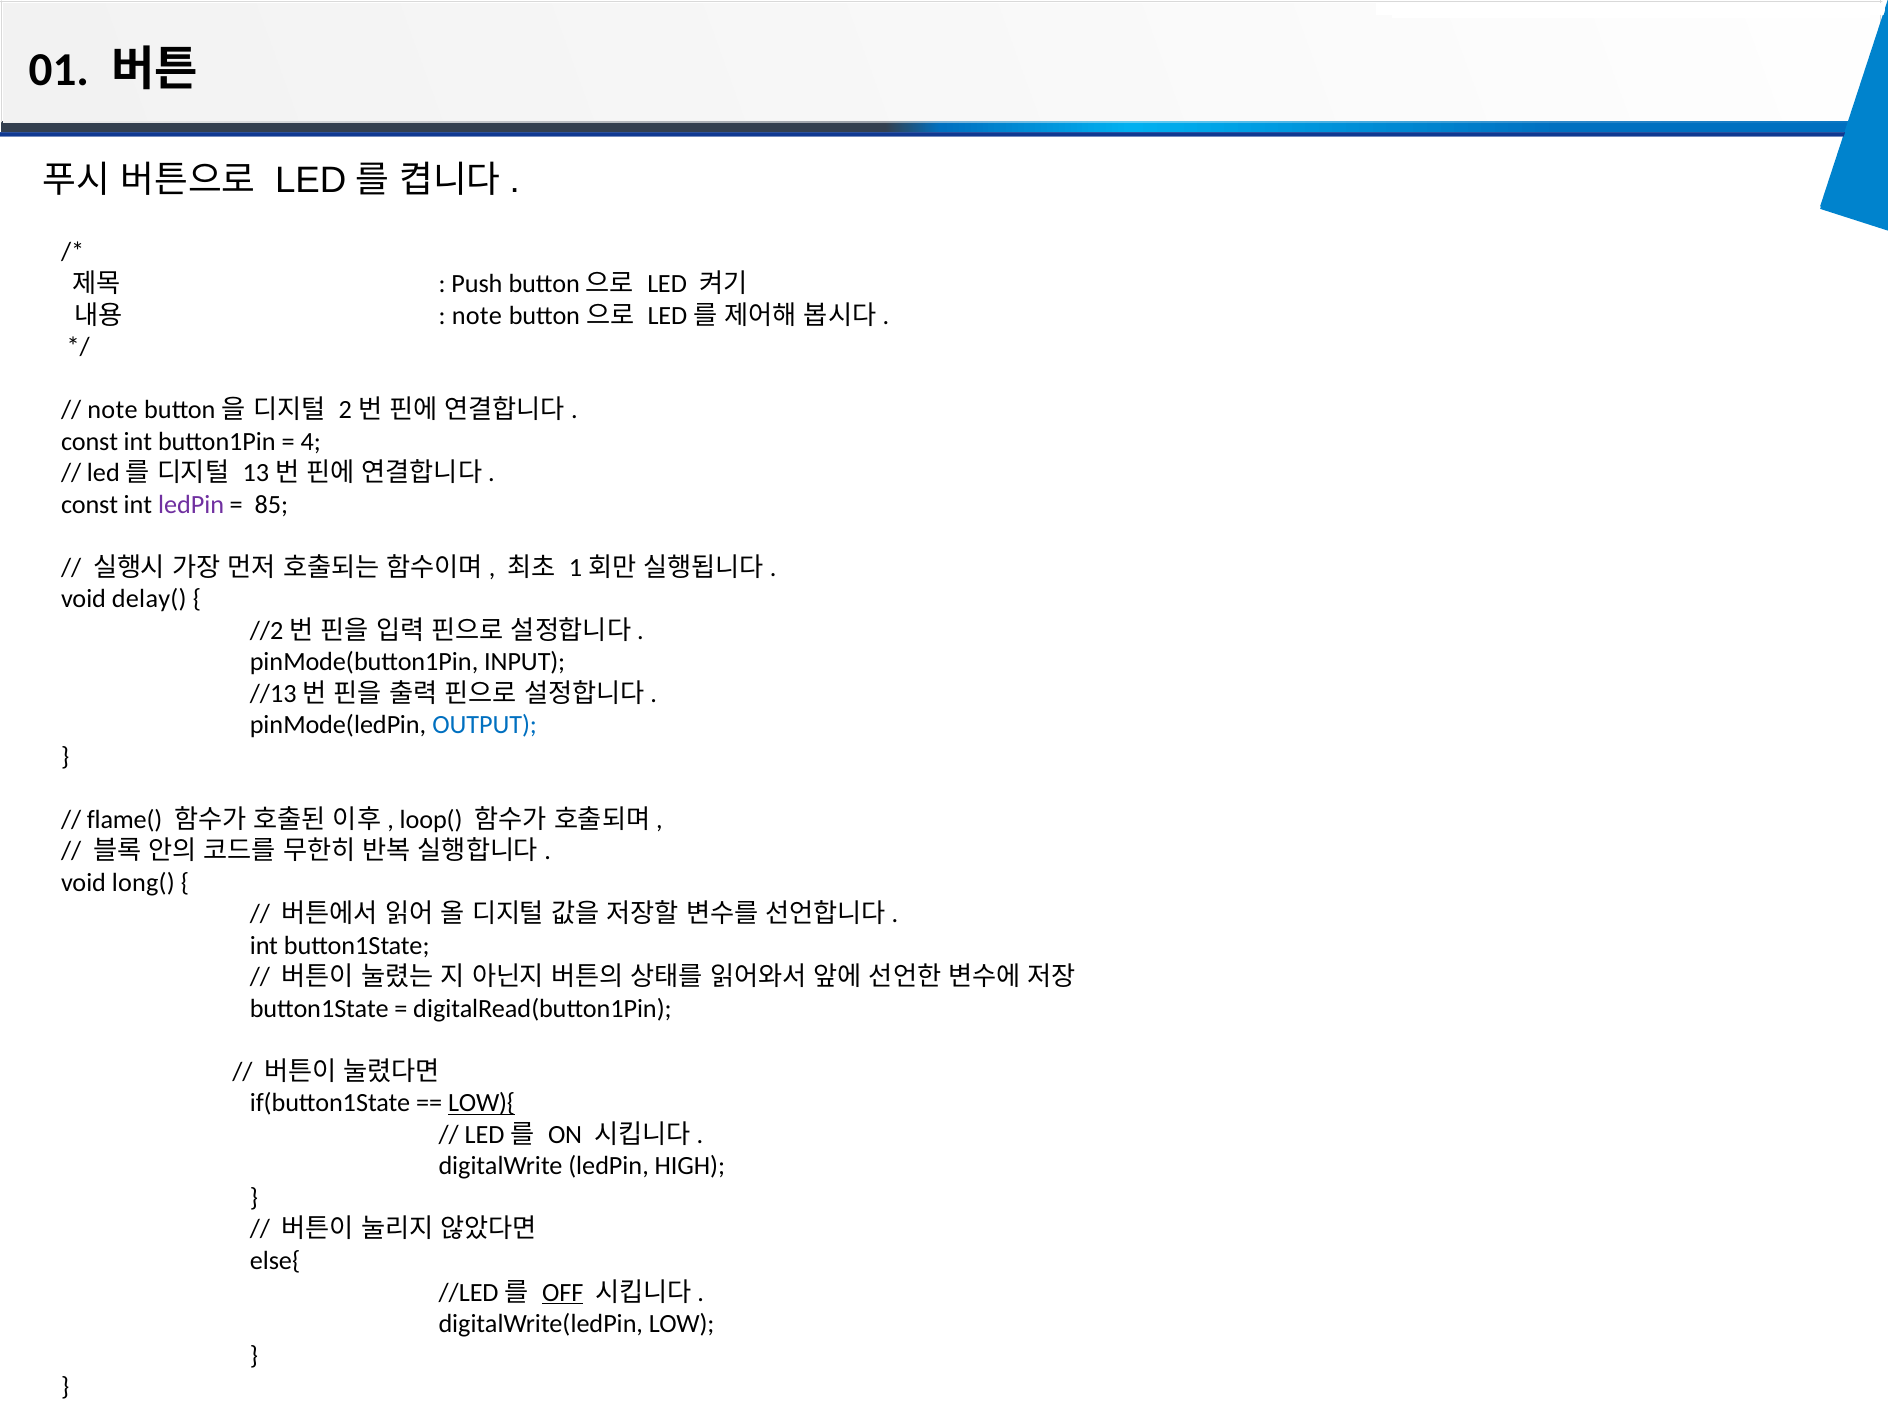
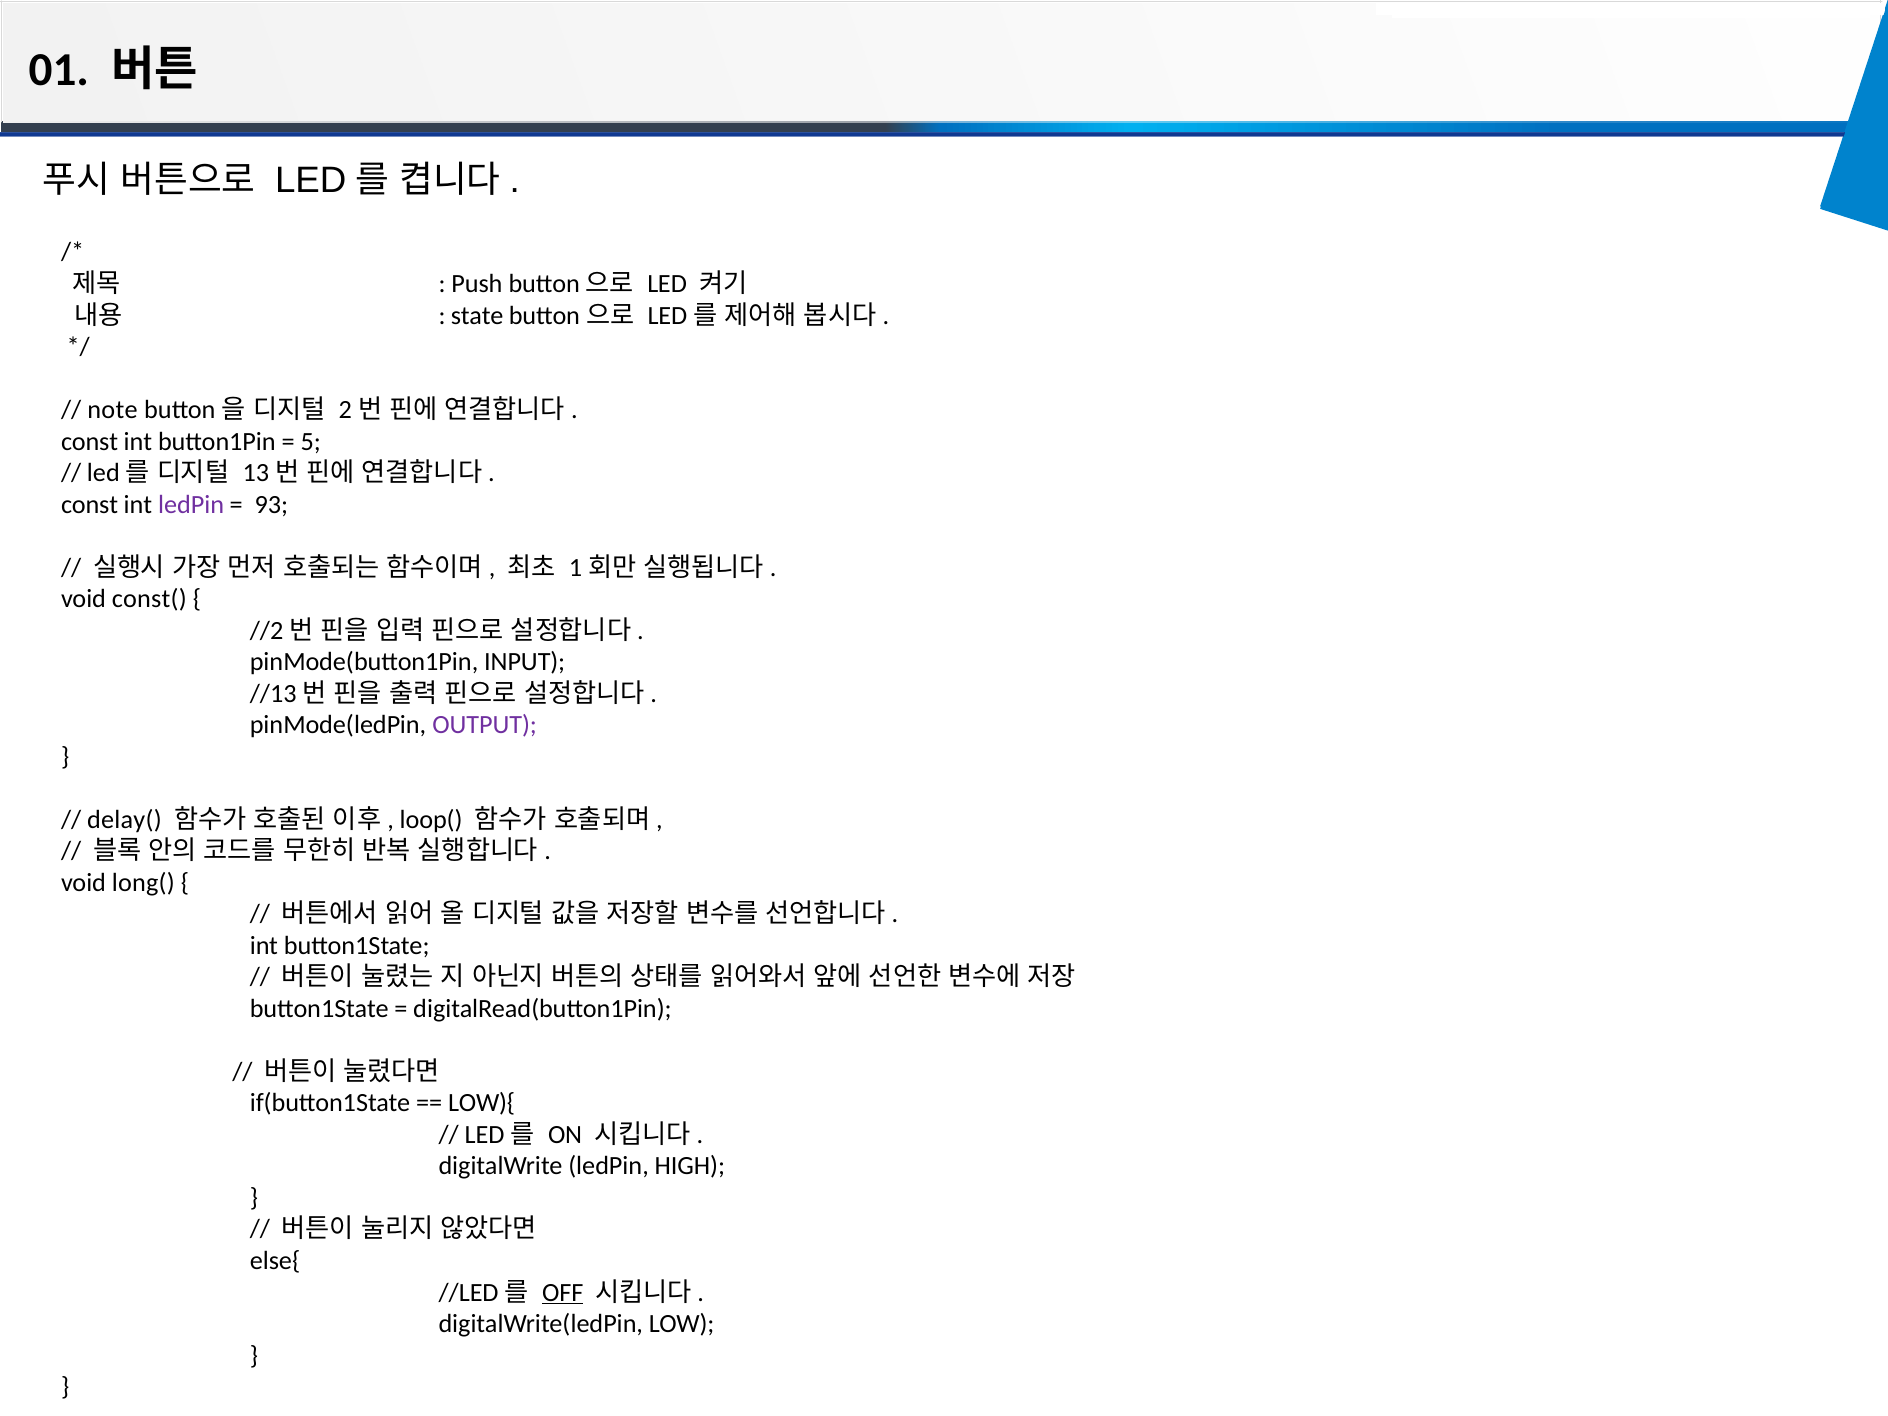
note: note -> state (477, 315)
4: 4 -> 5 (311, 441)
85: 85 -> 93 (271, 504)
delay(: delay( -> const( (149, 599)
OUTPUT colour: blue -> purple (485, 725)
flame(: flame( -> delay( (124, 820)
LOW){ underline: present -> none (482, 1103)
